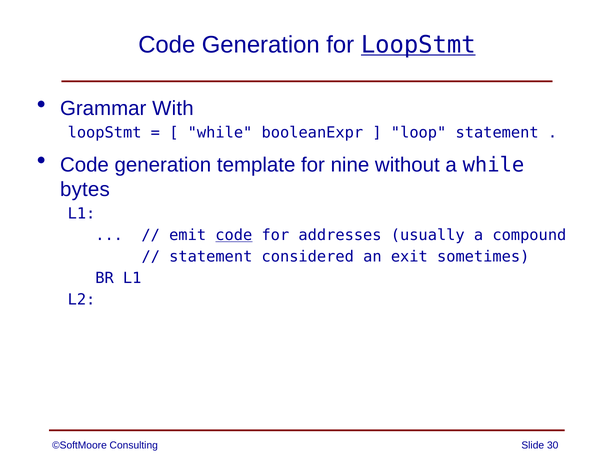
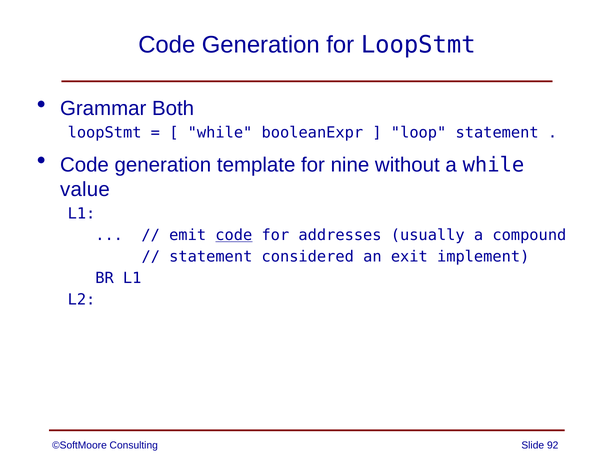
LoopStmt underline: present -> none (418, 45)
With: With -> Both (173, 108)
bytes: bytes -> value (85, 189)
sometimes: sometimes -> implement (483, 256)
30: 30 -> 92 (553, 445)
